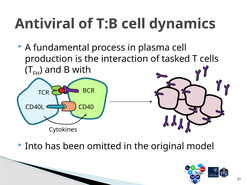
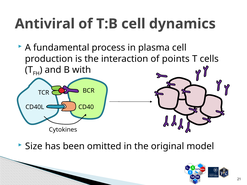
tasked: tasked -> points (176, 59)
Into: Into -> Size (34, 147)
